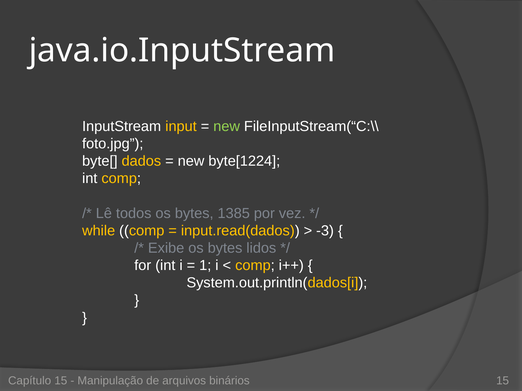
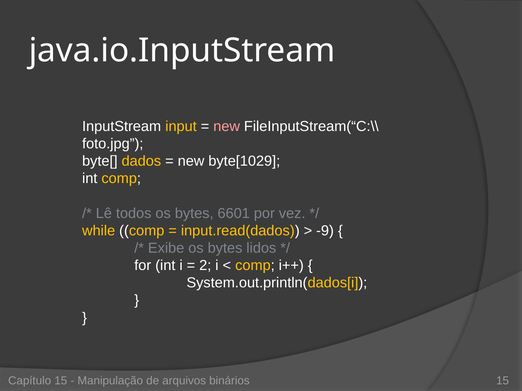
new colour: light green -> pink (227, 127)
byte[1224: byte[1224 -> byte[1029 (244, 161)
1385: 1385 -> 6601 (234, 214)
-3: -3 -> -9 (325, 231)
1: 1 -> 2 (205, 266)
